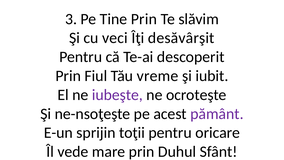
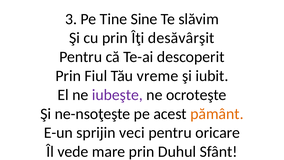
Tine Prin: Prin -> Sine (144, 19)
cu veci: veci -> prin (115, 38)
pământ colour: purple -> orange (217, 114)
toţii: toţii -> veci (132, 133)
